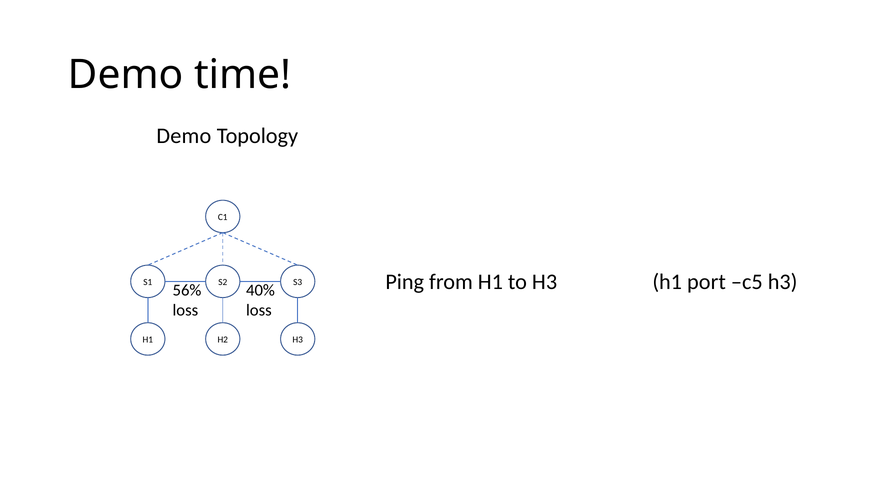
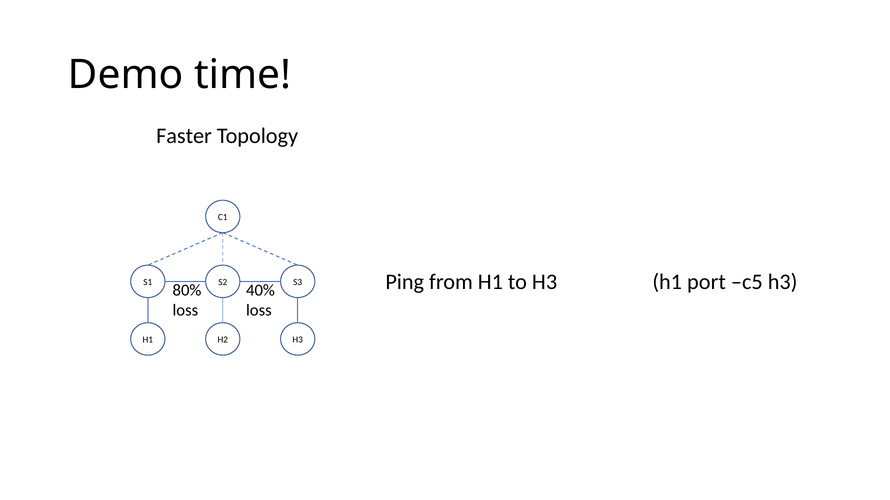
Demo: Demo -> Faster (184, 136)
56%: 56% -> 80% (187, 290)
